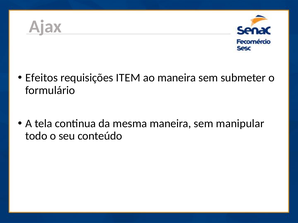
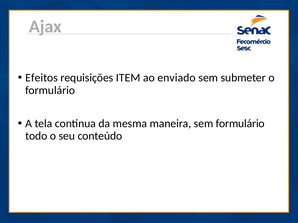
ao maneira: maneira -> enviado (177, 78)
sem manipular: manipular -> formulário (240, 124)
